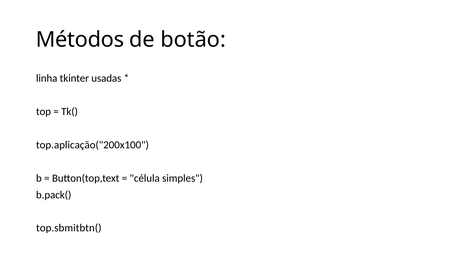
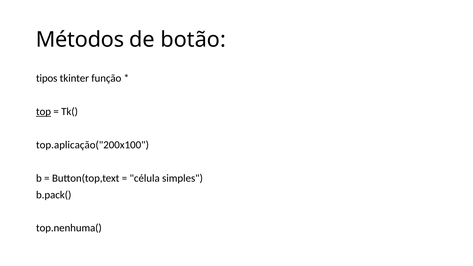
linha: linha -> tipos (47, 78)
usadas: usadas -> função (106, 78)
top underline: none -> present (44, 112)
top.sbmitbtn(: top.sbmitbtn( -> top.nenhuma( (69, 228)
